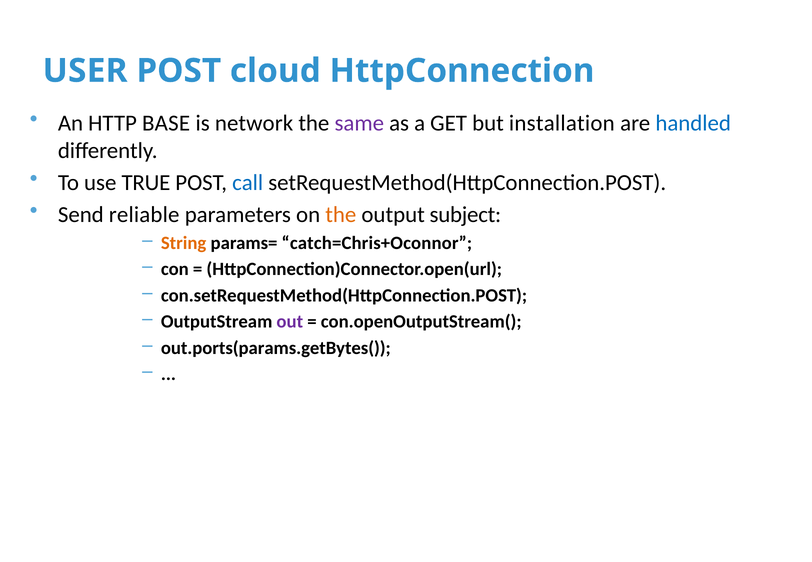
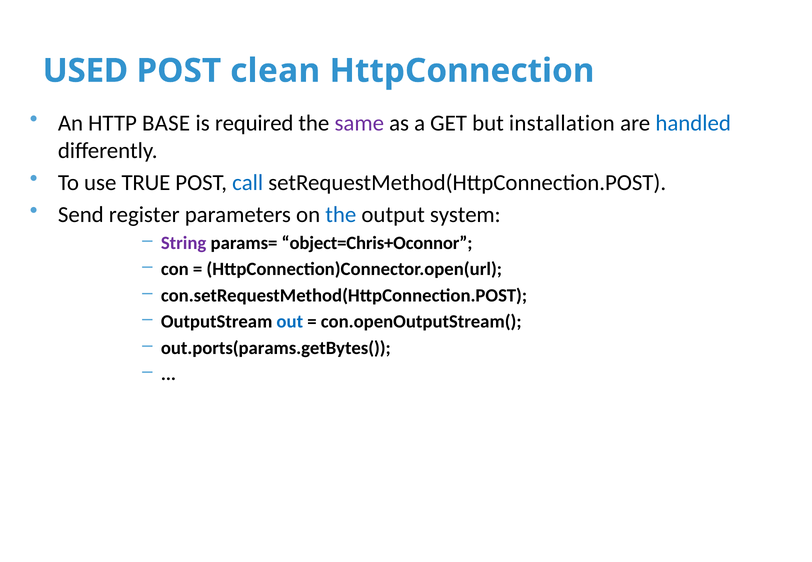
USER: USER -> USED (85, 71)
cloud: cloud -> clean (275, 71)
network: network -> required (254, 123)
reliable: reliable -> register (144, 215)
the colour: orange -> blue (341, 215)
subject: subject -> system (465, 215)
String colour: orange -> purple (184, 243)
catch=Chris+Oconnor: catch=Chris+Oconnor -> object=Chris+Oconnor (377, 243)
out colour: purple -> blue (290, 322)
